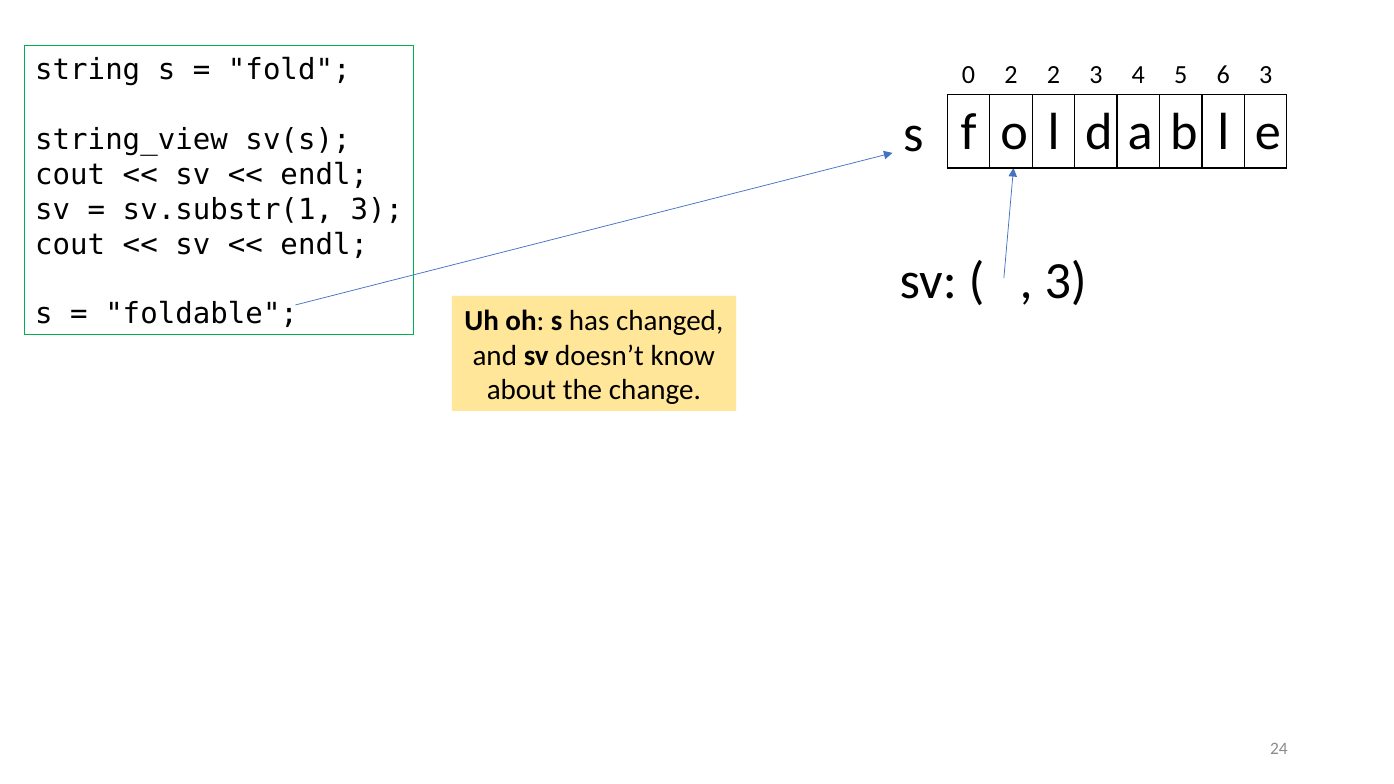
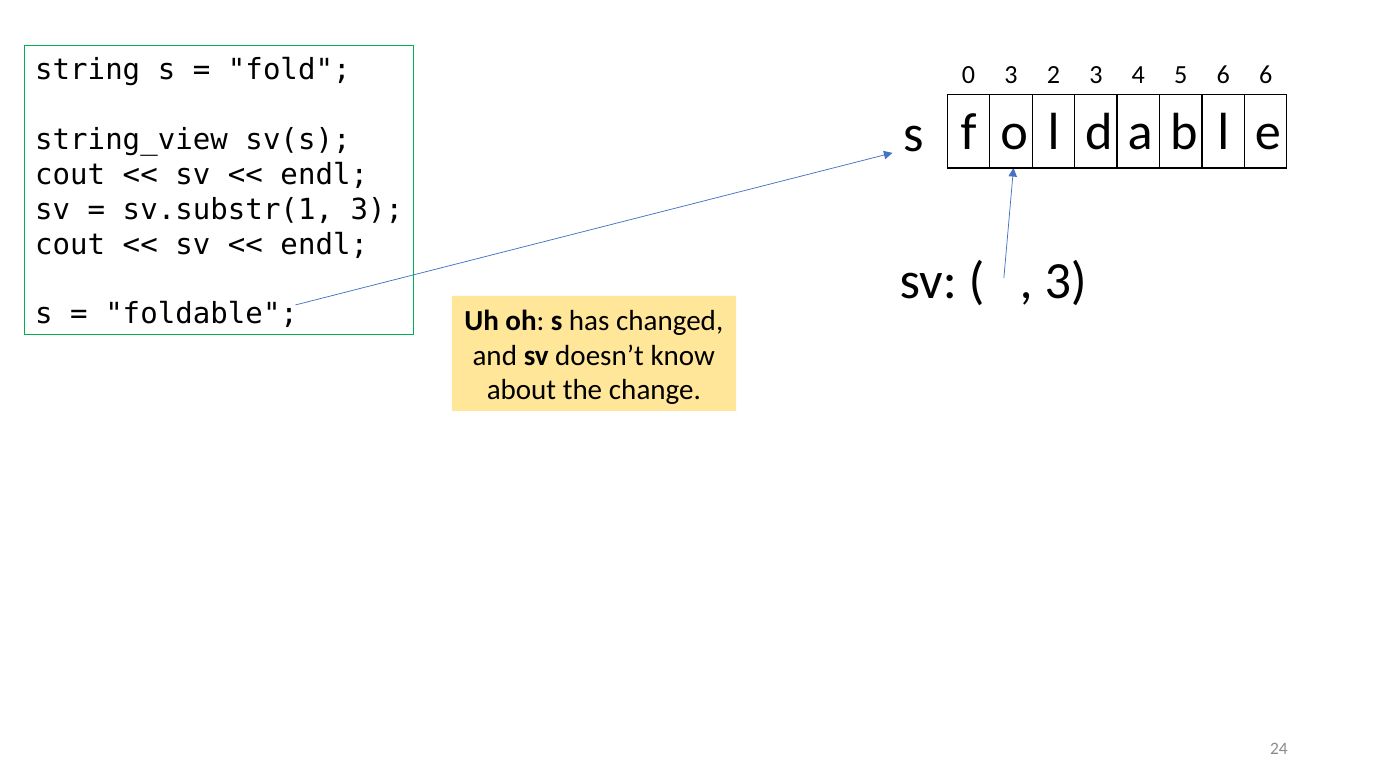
0 2: 2 -> 3 (1011, 74)
6 3: 3 -> 6 (1266, 74)
